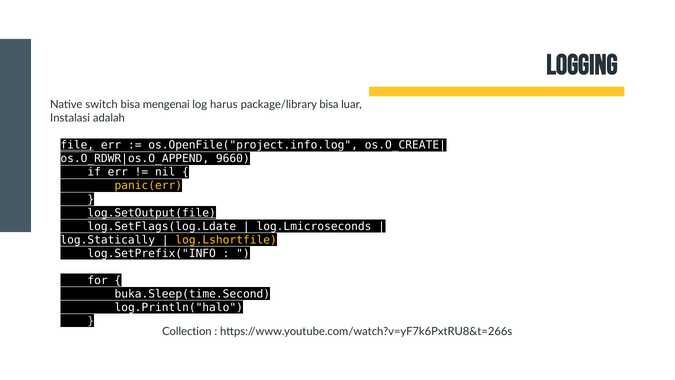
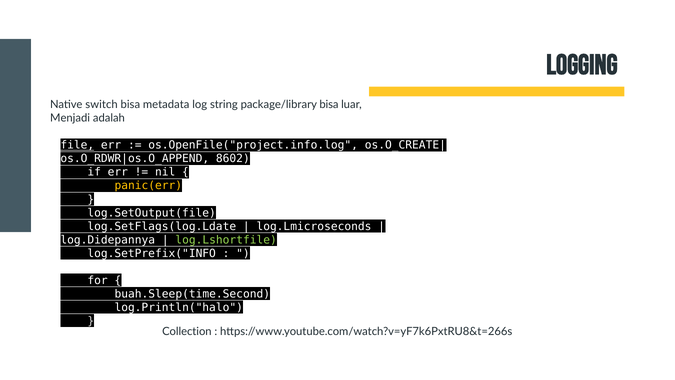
mengenai: mengenai -> metadata (166, 105)
harus: harus -> string (224, 105)
Instalasi: Instalasi -> Menjadi (70, 118)
9660: 9660 -> 8602 (233, 159)
log.SetOutput(file underline: present -> none (152, 213)
log.Statically: log.Statically -> log.Didepannya (108, 240)
log.Lshortfile colour: yellow -> light green (226, 240)
buka.Sleep(time.Second: buka.Sleep(time.Second -> buah.Sleep(time.Second (192, 294)
